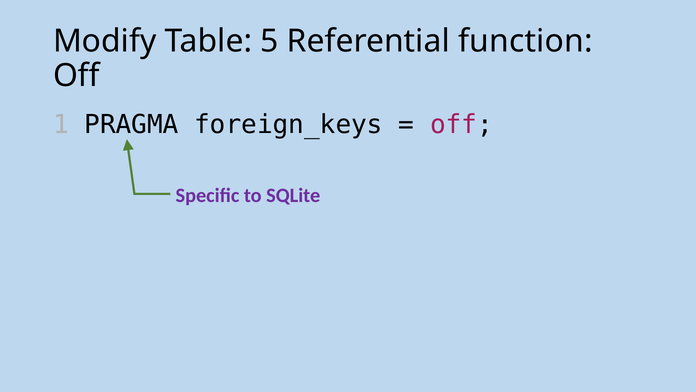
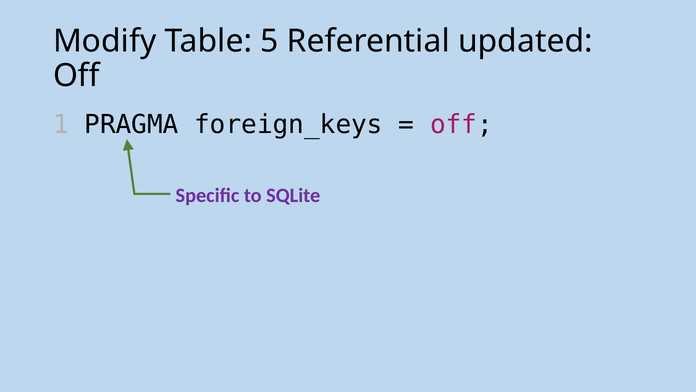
function: function -> updated (525, 41)
